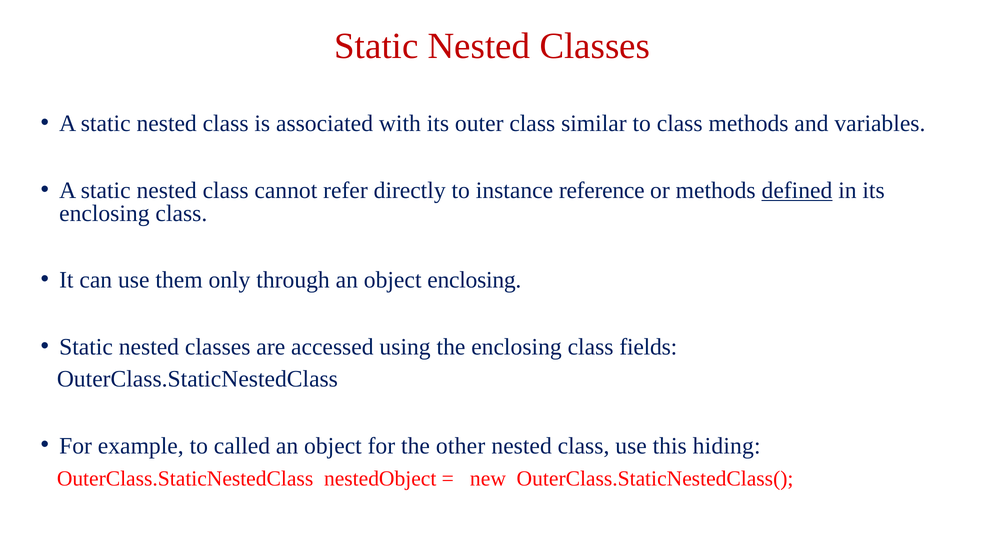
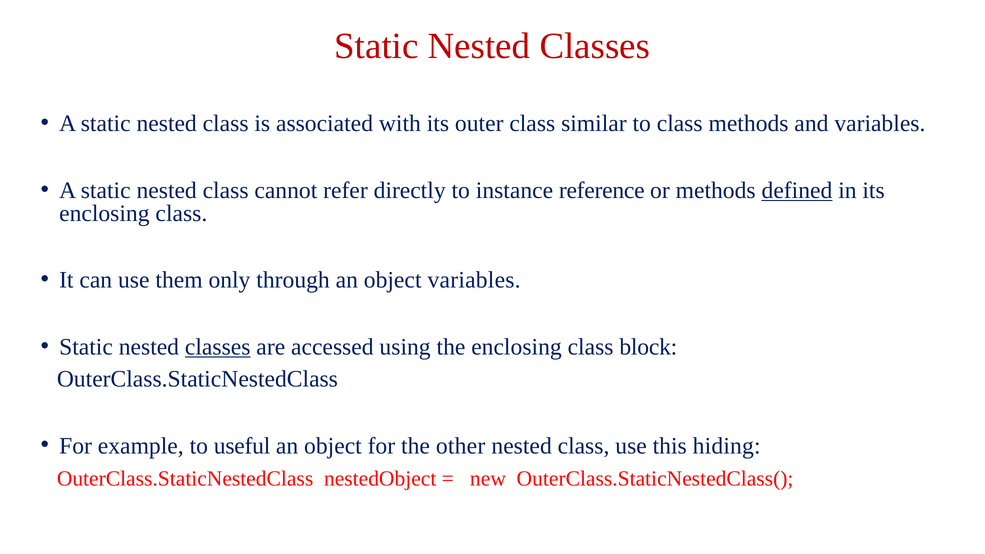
object enclosing: enclosing -> variables (474, 280)
classes underline: none -> present (218, 347)
fields: fields -> block (648, 347)
called: called -> useful (242, 446)
